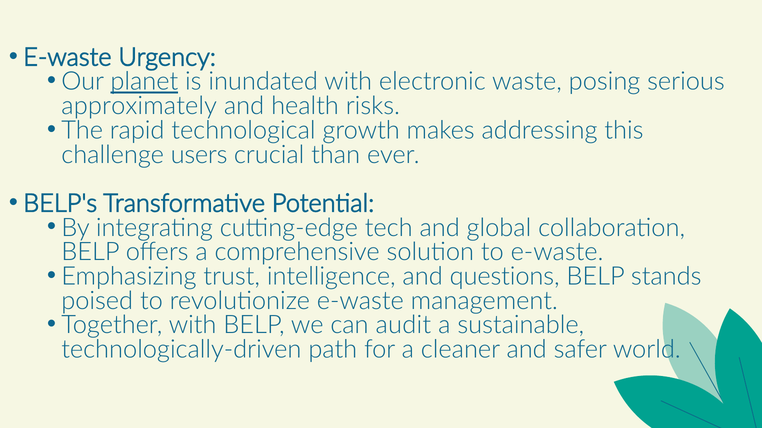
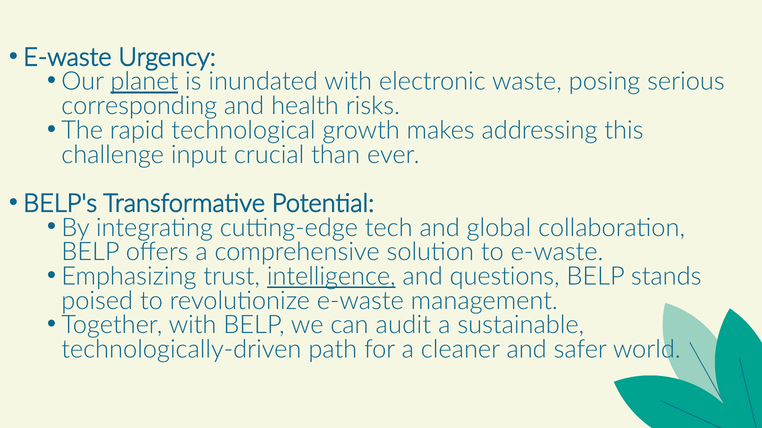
approximately: approximately -> corresponding (139, 106)
users: users -> input (199, 155)
intelligence underline: none -> present (331, 277)
